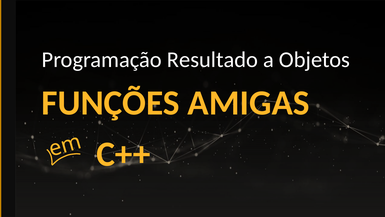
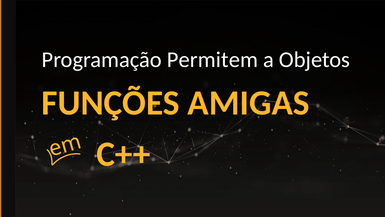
Resultado: Resultado -> Permitem (212, 60)
